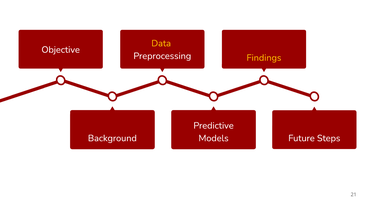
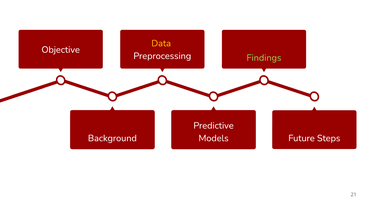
Findings colour: yellow -> light green (264, 58)
